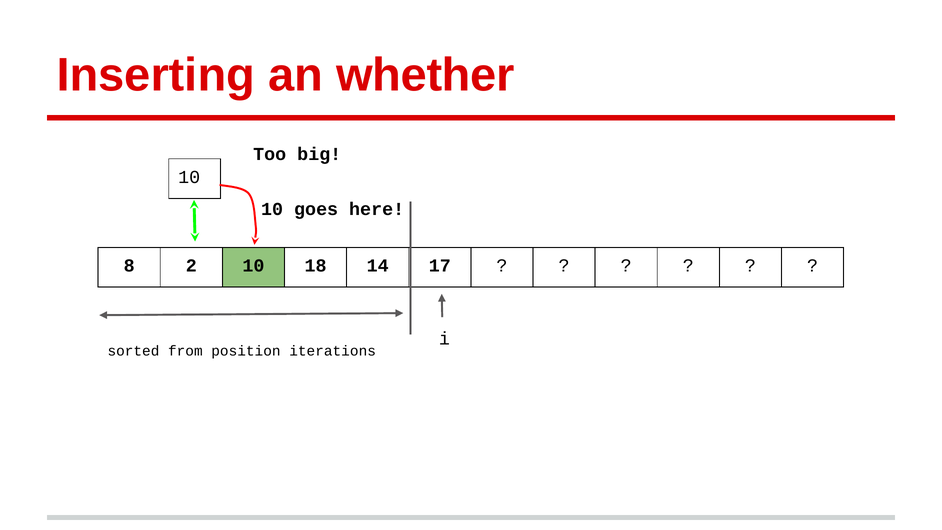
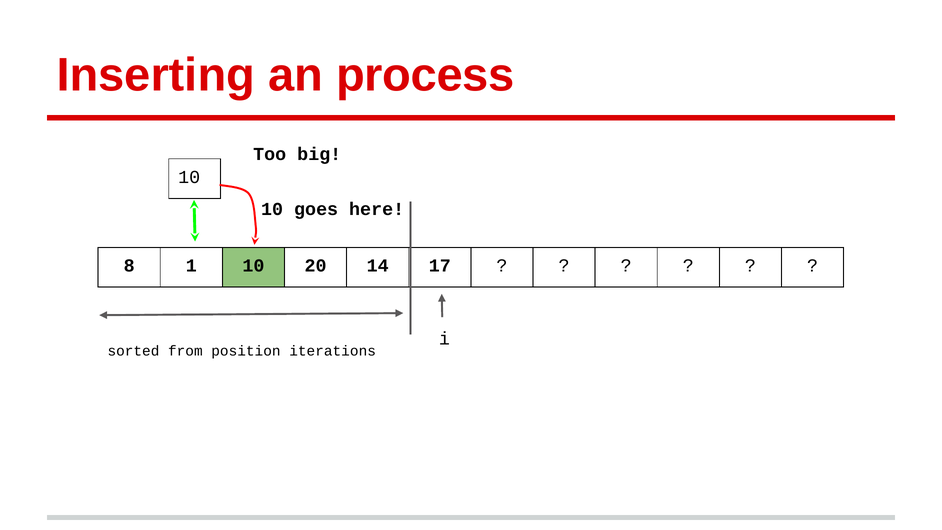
whether: whether -> process (425, 75)
2: 2 -> 1 (191, 266)
18: 18 -> 20 (316, 266)
